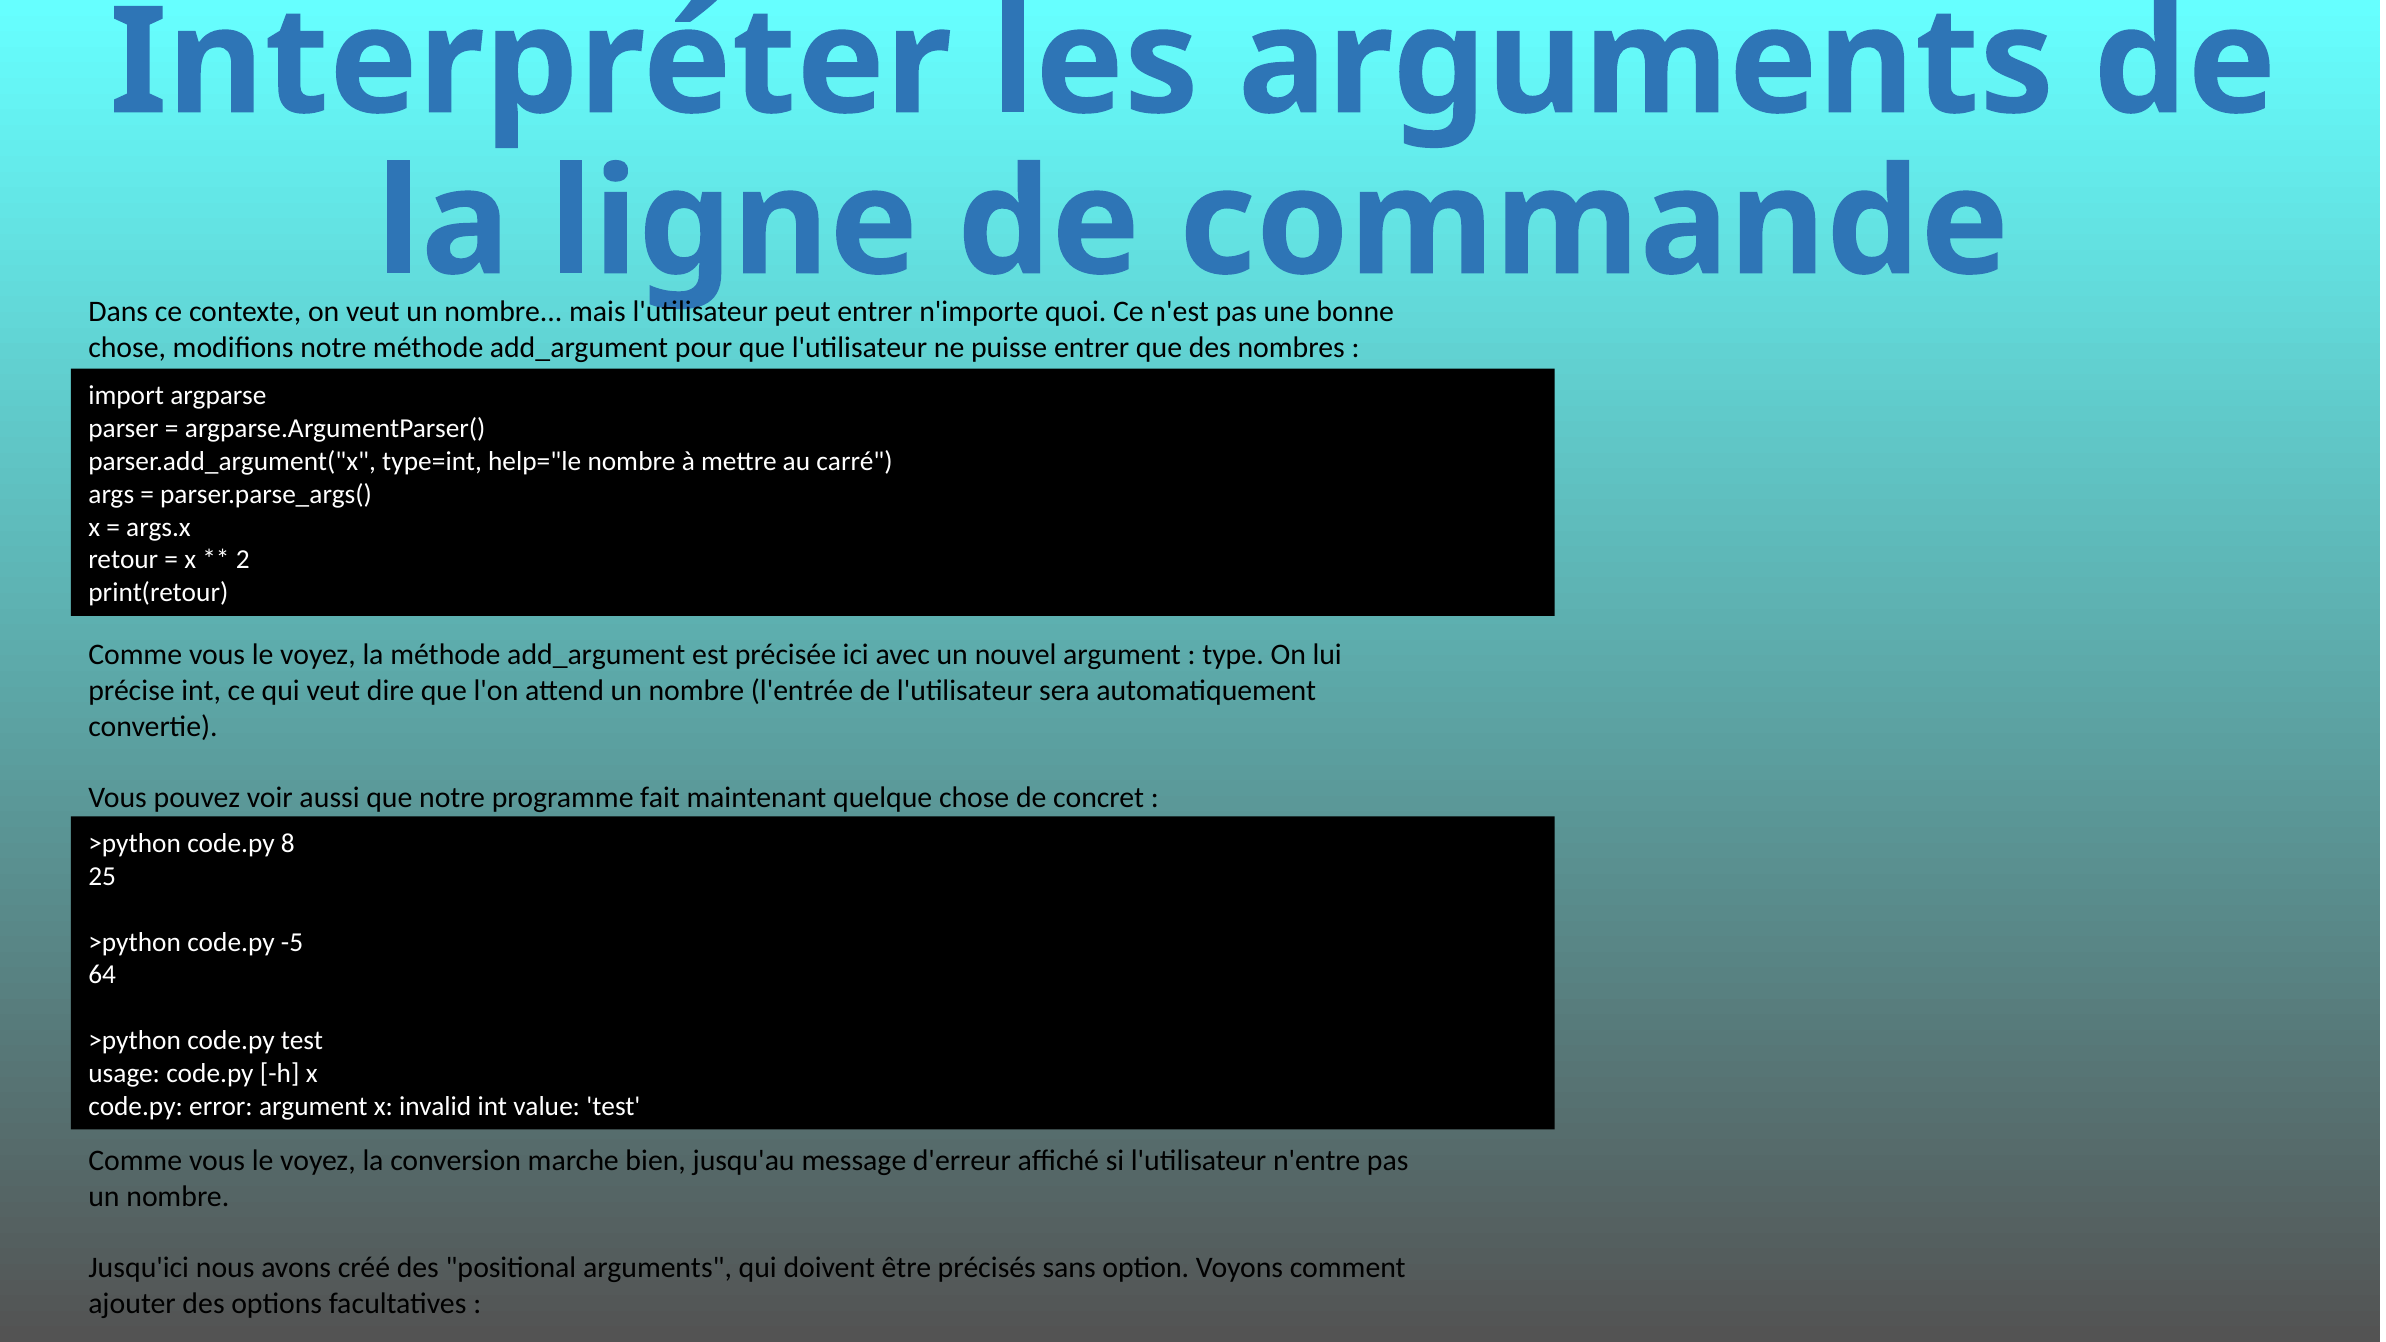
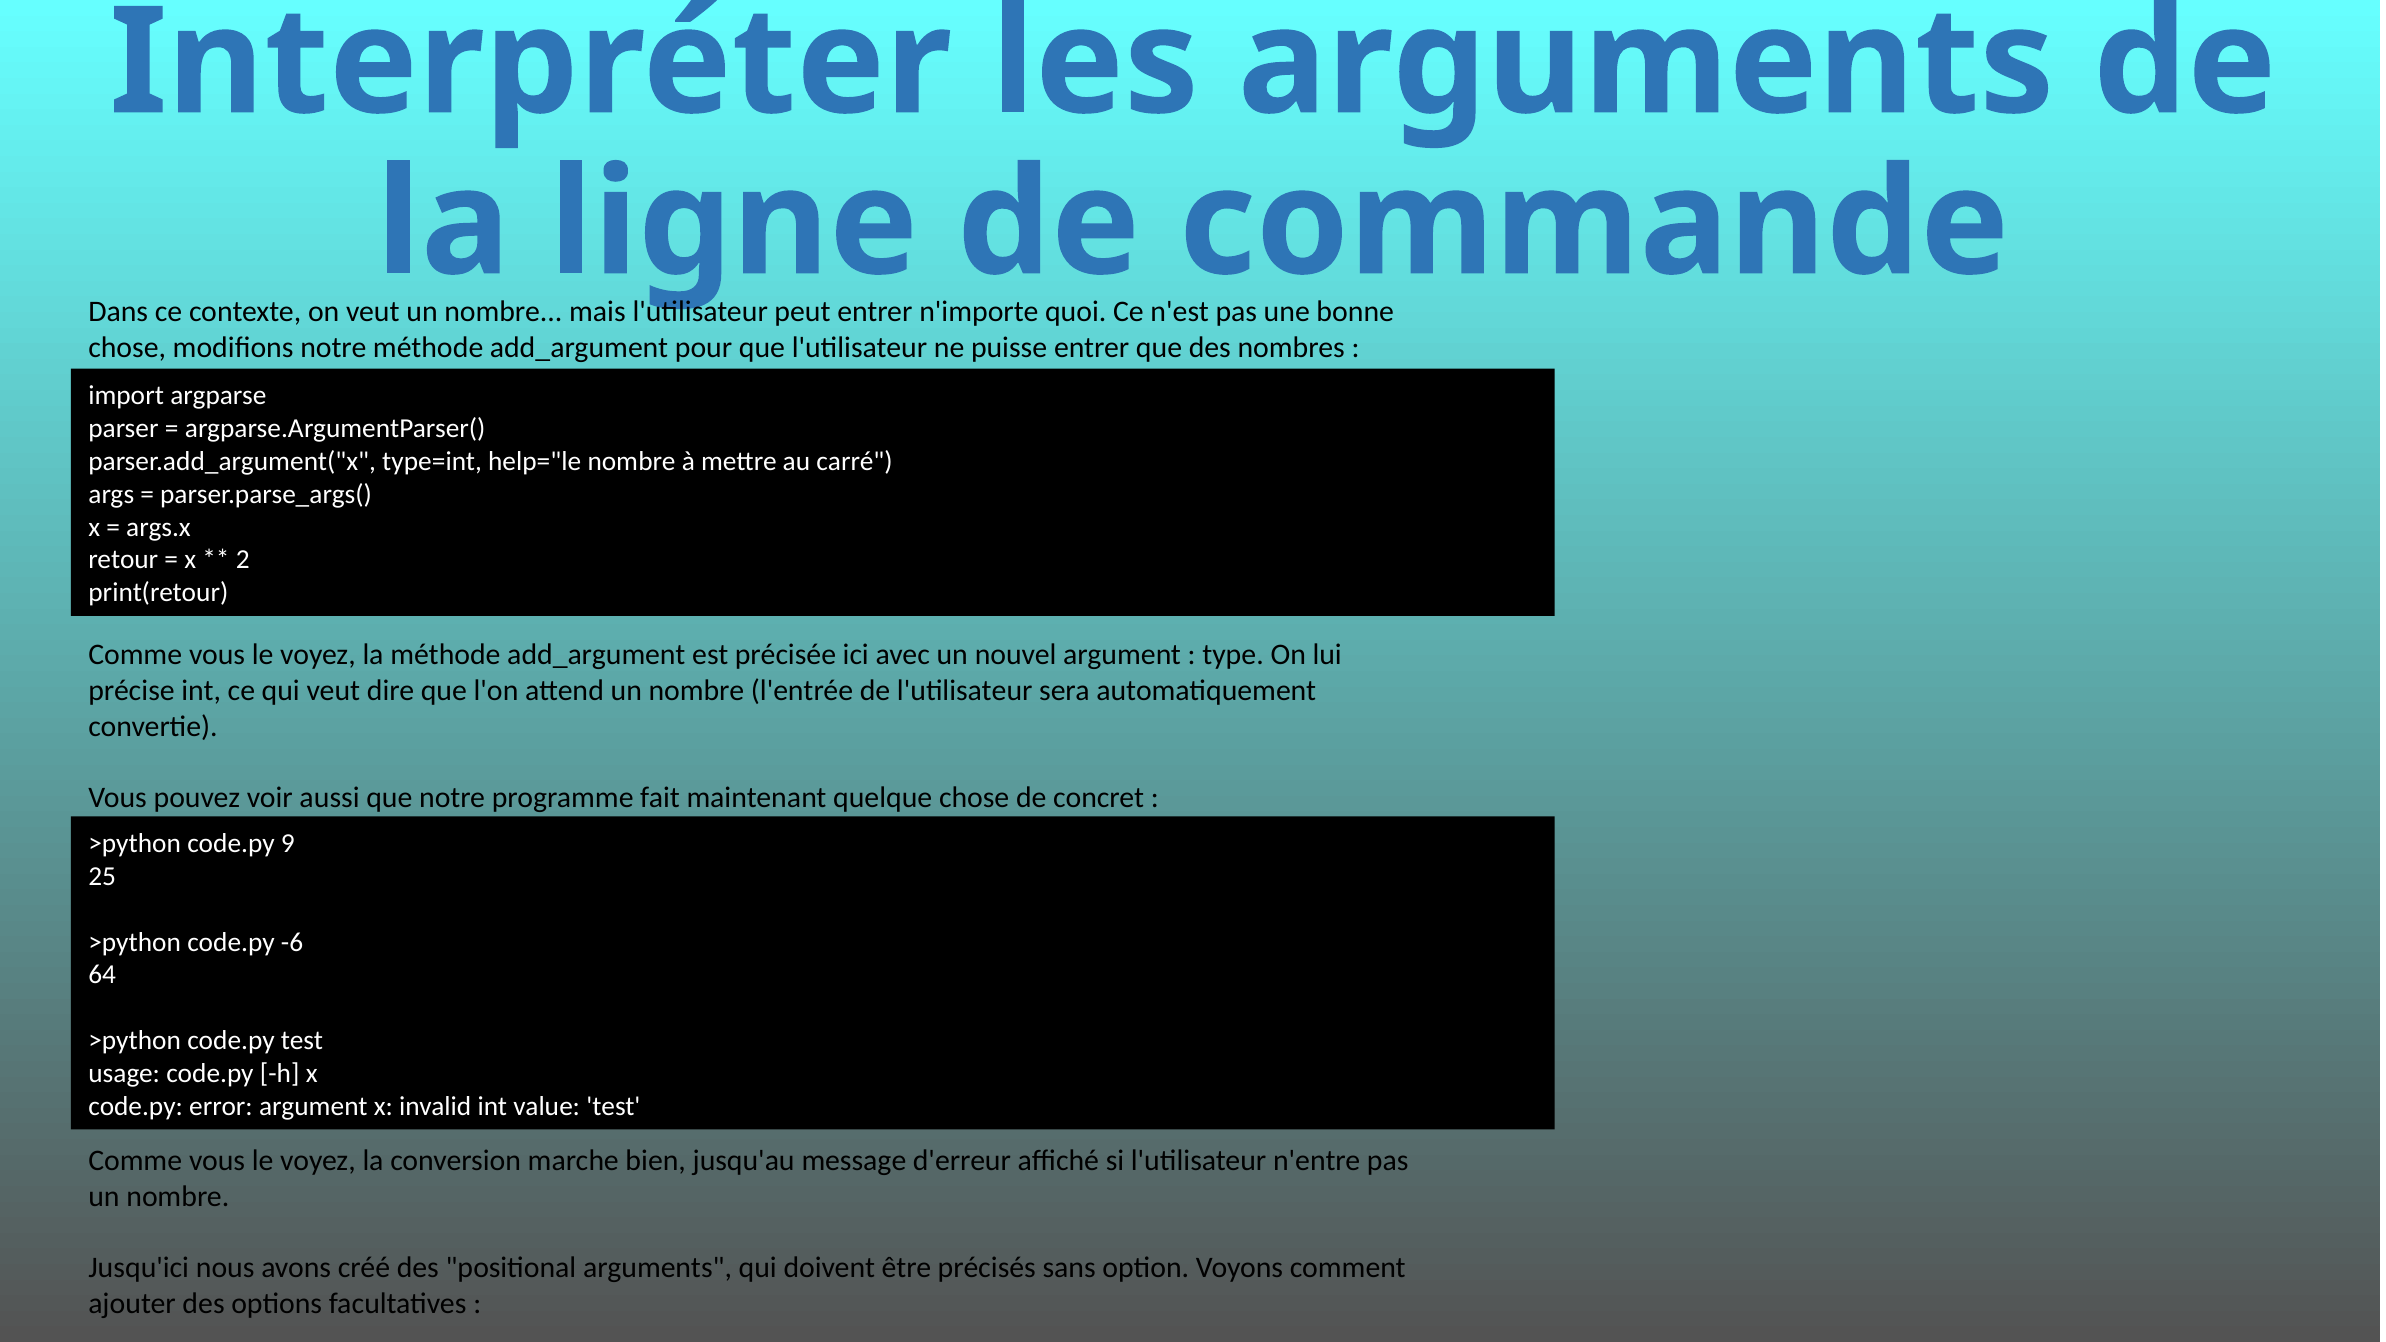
8: 8 -> 9 (288, 844)
-5: -5 -> -6 (292, 942)
